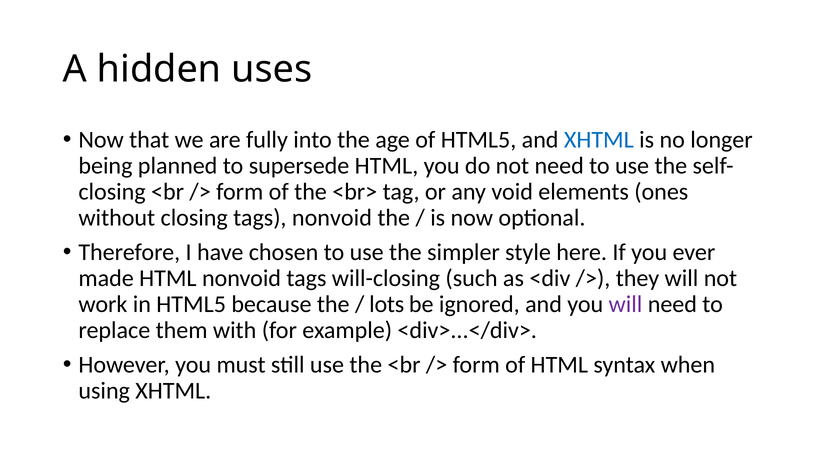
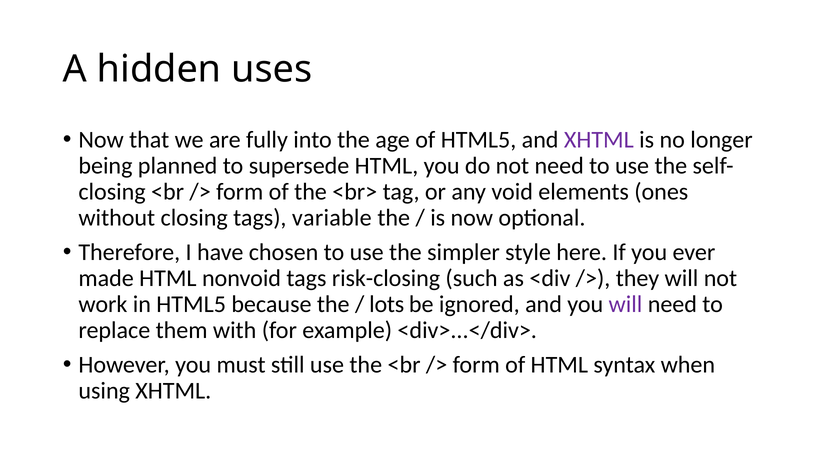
XHTML colour: blue -> purple (599, 140)
tags nonvoid: nonvoid -> variable (332, 218)
will-closing: will-closing -> risk-closing (386, 278)
